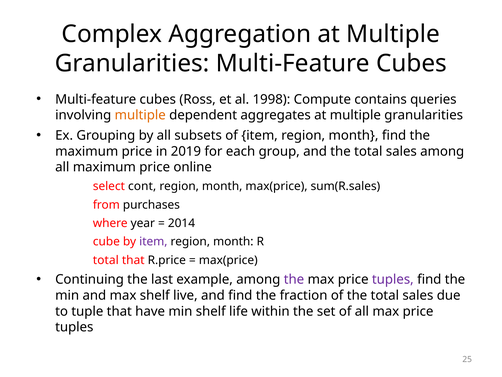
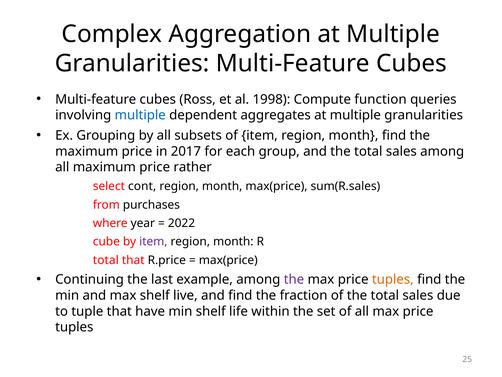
contains: contains -> function (381, 99)
multiple colour: orange -> blue (140, 115)
2019: 2019 -> 2017 (186, 151)
online: online -> rather (193, 167)
2014: 2014 -> 2022 (181, 223)
tuples colour: purple -> orange (393, 279)
